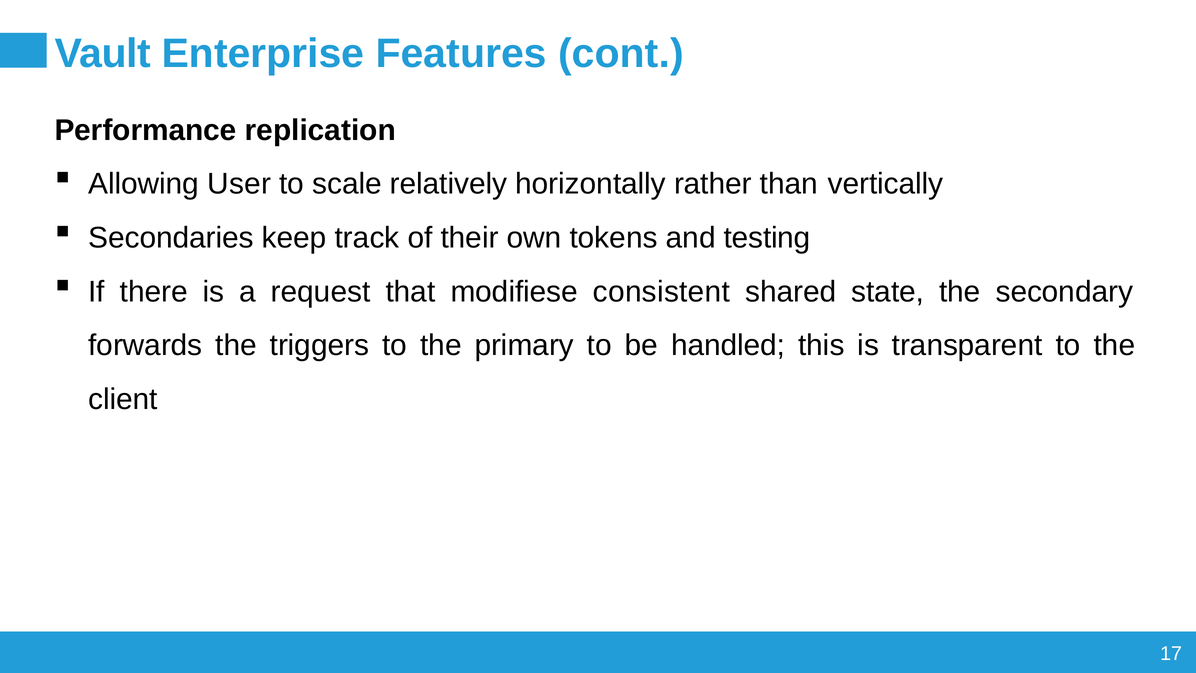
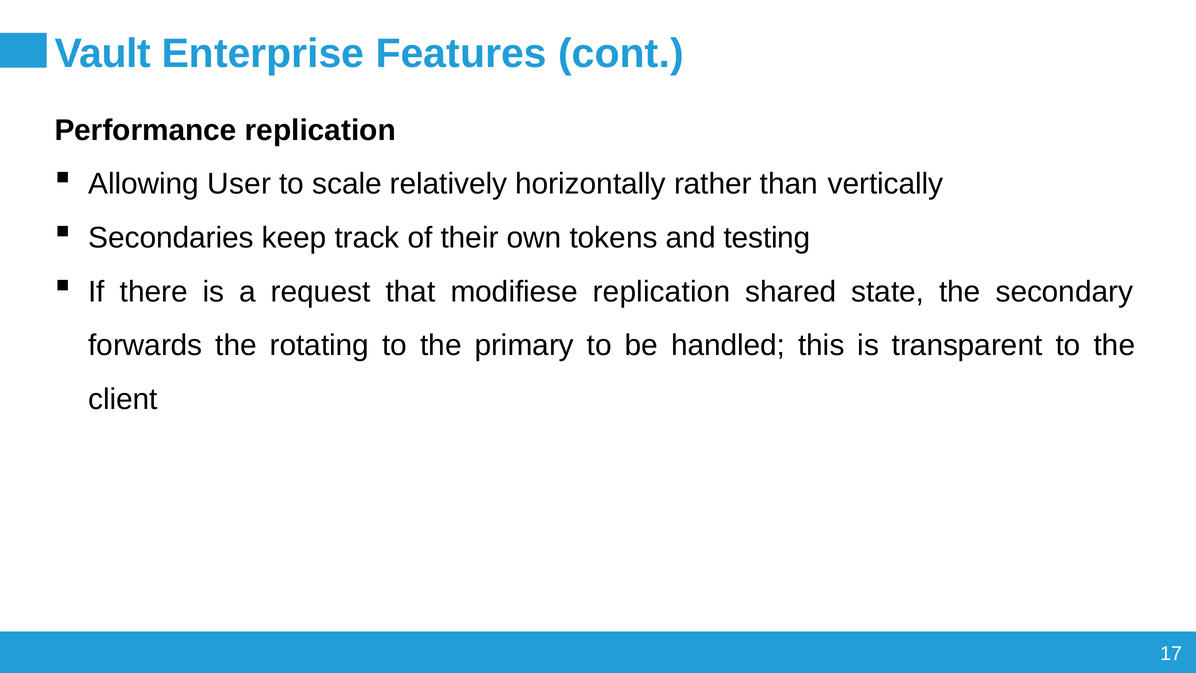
modifiese consistent: consistent -> replication (662, 292)
triggers: triggers -> rotating (319, 345)
